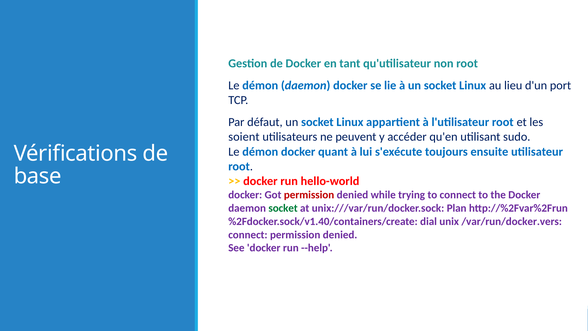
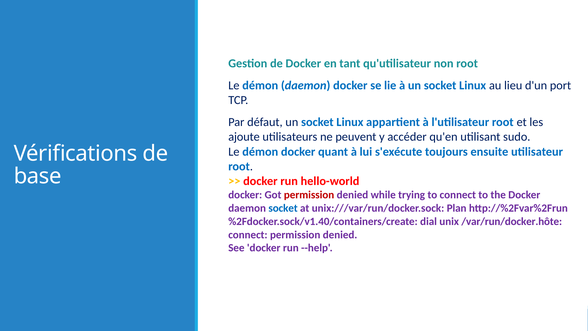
soient: soient -> ajoute (244, 137)
socket colour: green -> blue (283, 208)
/var/run/docker.vers: /var/run/docker.vers -> /var/run/docker.hôte (512, 221)
